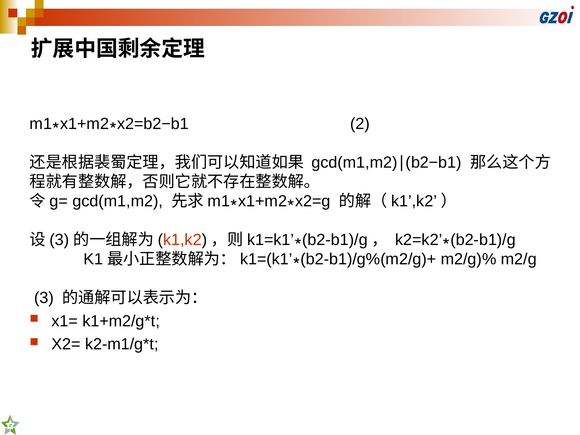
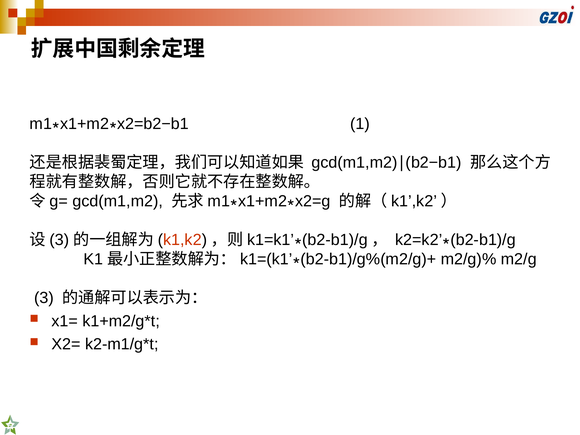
2: 2 -> 1 (360, 124)
